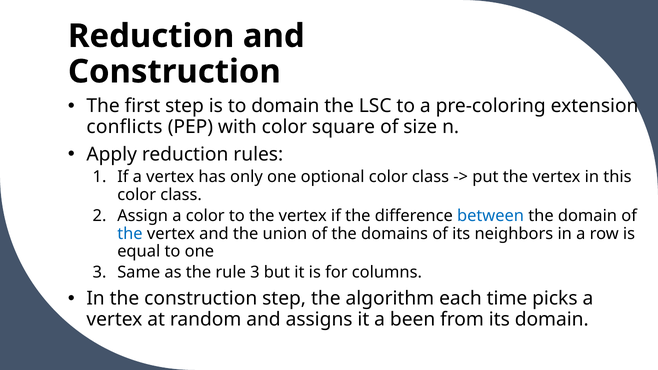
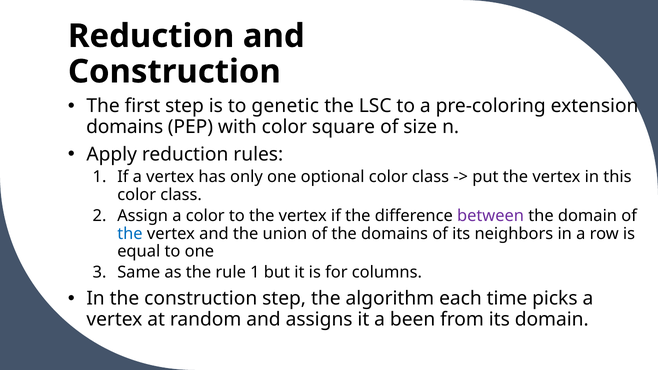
to domain: domain -> genetic (285, 106)
conflicts: conflicts -> domains (125, 127)
between colour: blue -> purple (491, 216)
rule 3: 3 -> 1 (255, 273)
